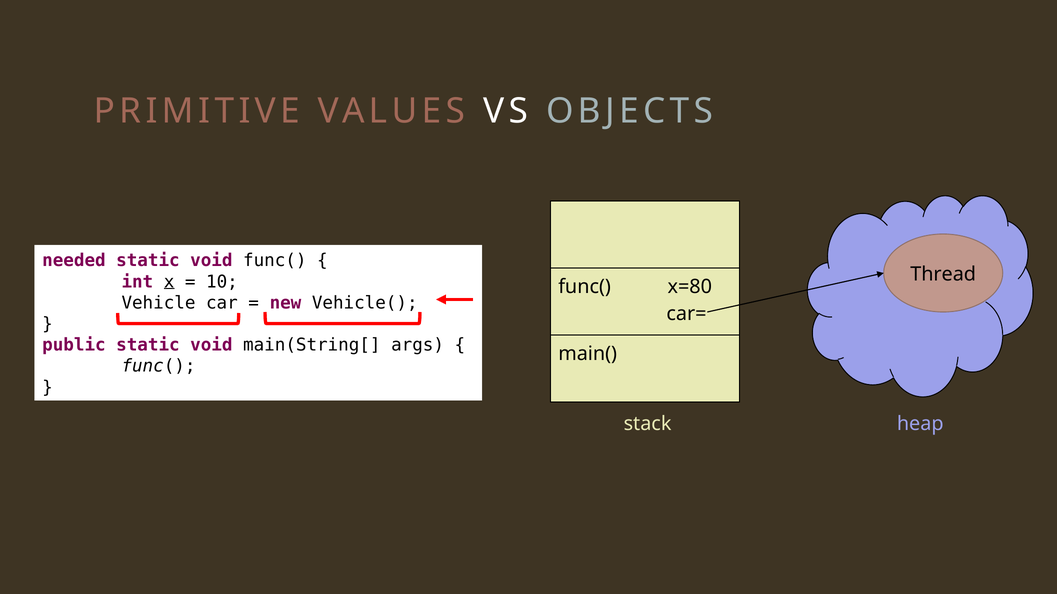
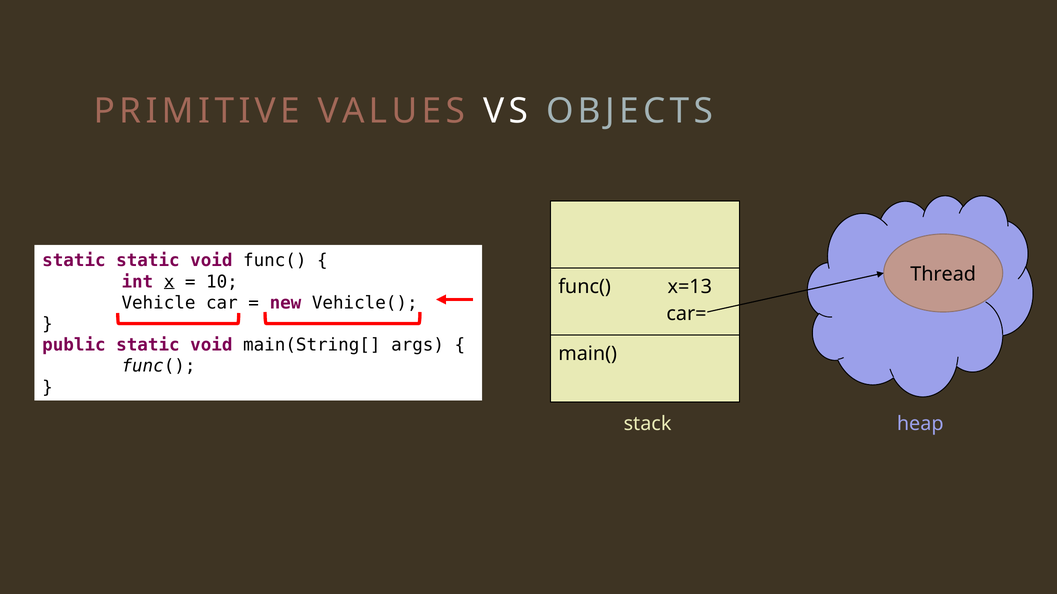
needed: needed -> static (74, 261)
x=80: x=80 -> x=13 (690, 287)
